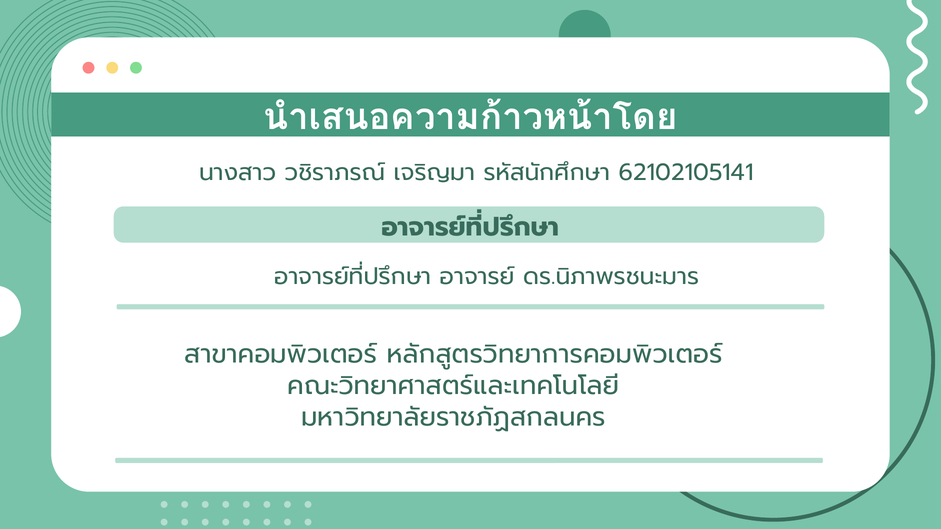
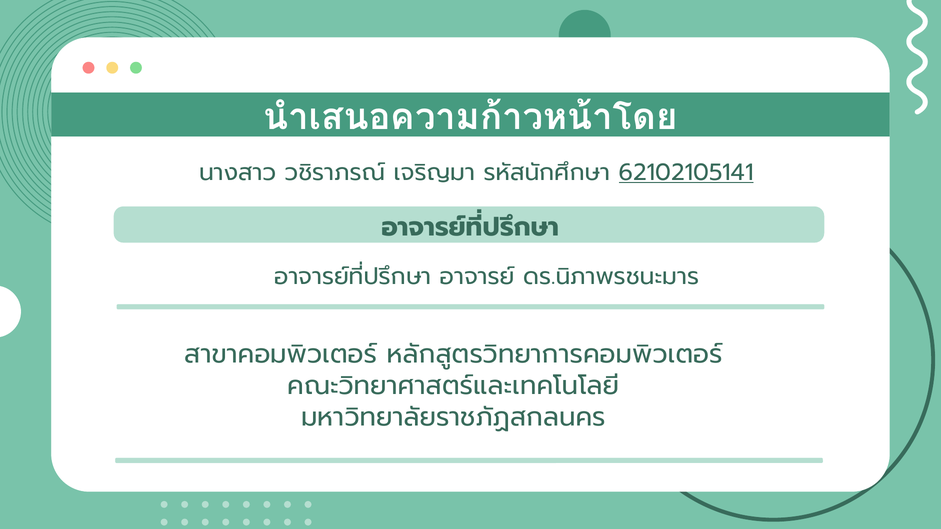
62102105141 underline: none -> present (686, 173)
